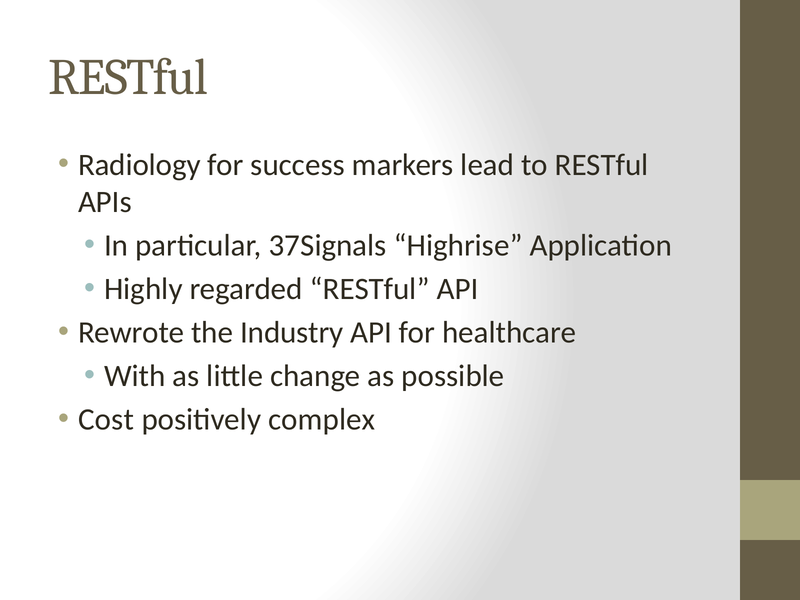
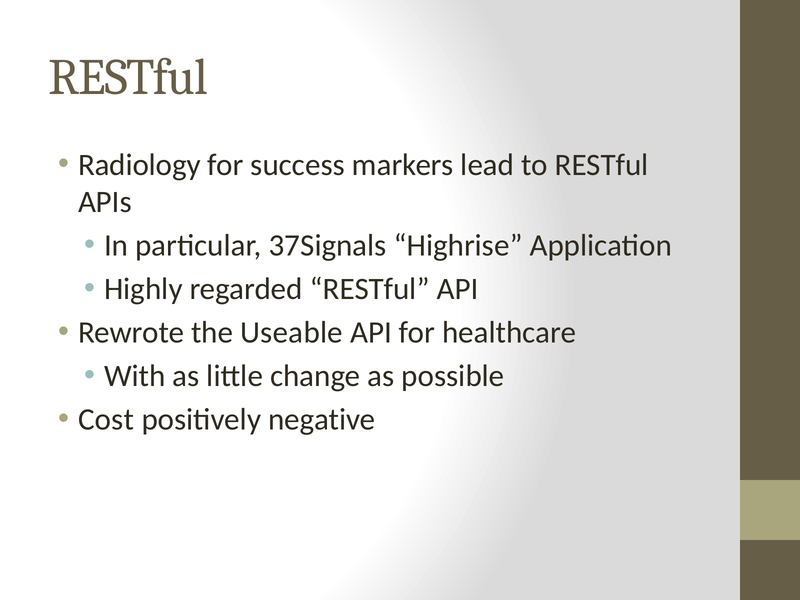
Industry: Industry -> Useable (292, 333)
complex: complex -> negative (322, 420)
